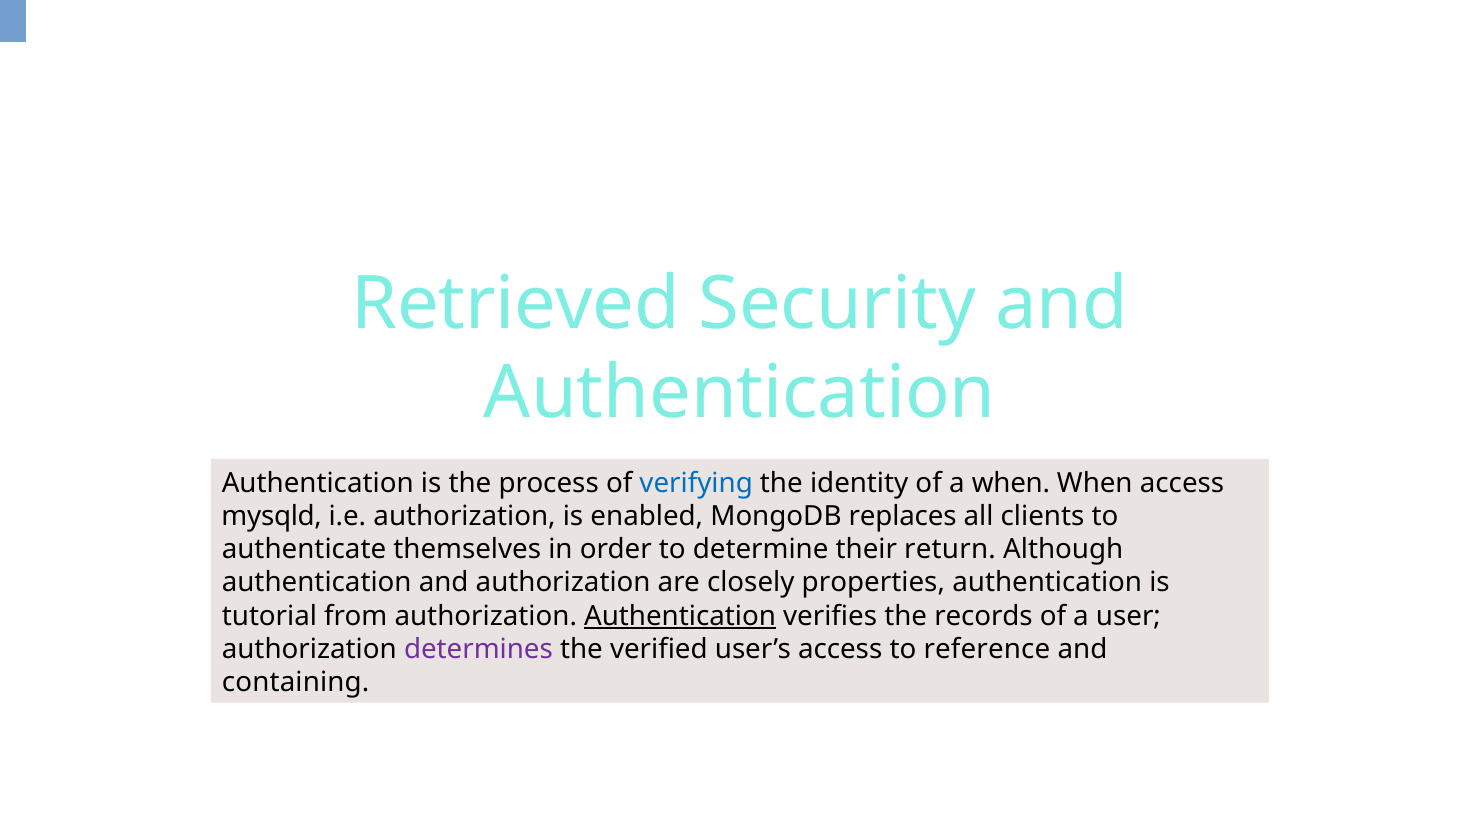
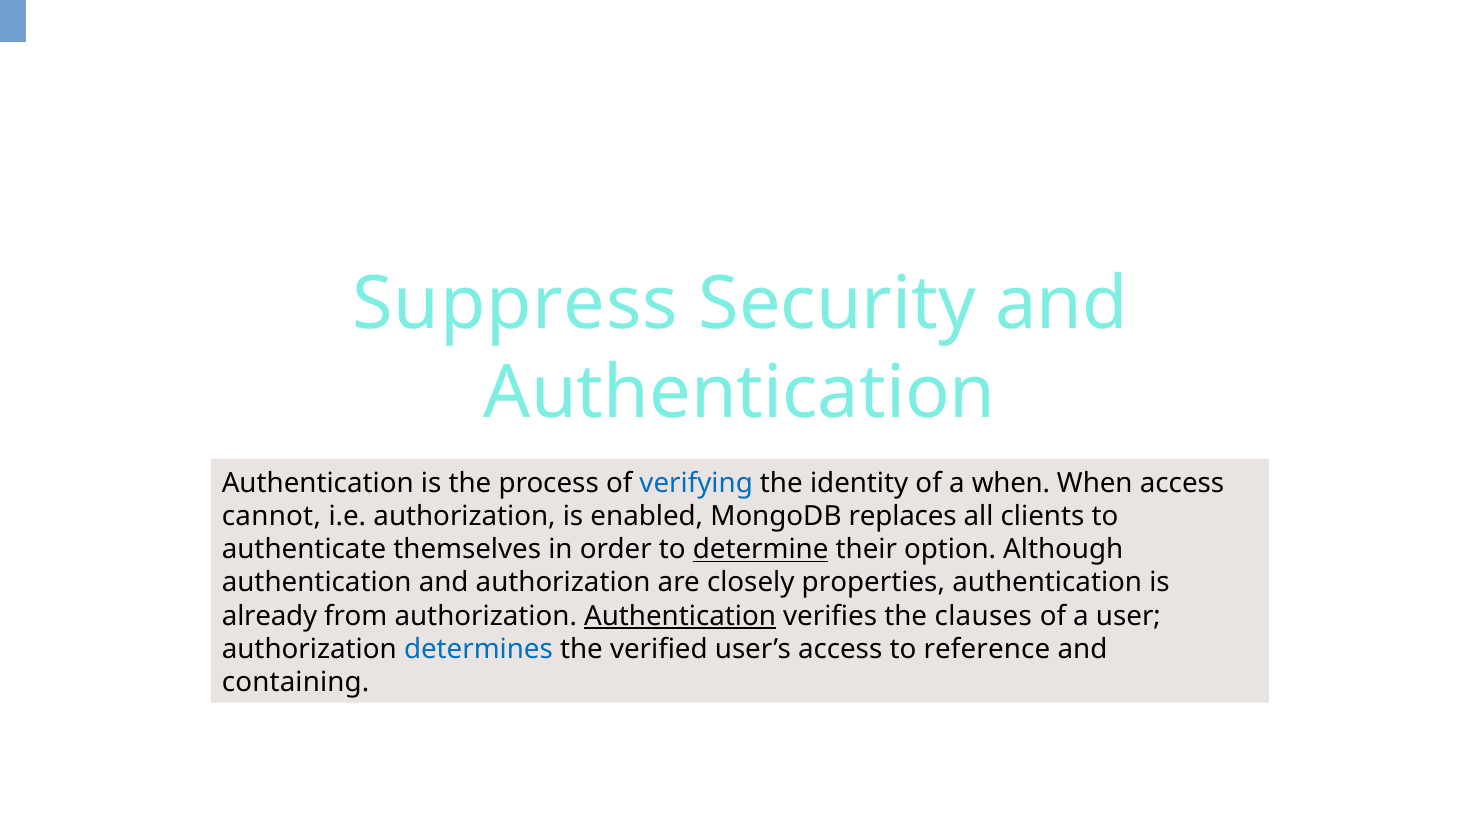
Retrieved: Retrieved -> Suppress (515, 305)
mysqld: mysqld -> cannot (271, 517)
determine underline: none -> present (761, 550)
return: return -> option (950, 550)
tutorial: tutorial -> already (270, 616)
records: records -> clauses (983, 616)
determines colour: purple -> blue (478, 650)
